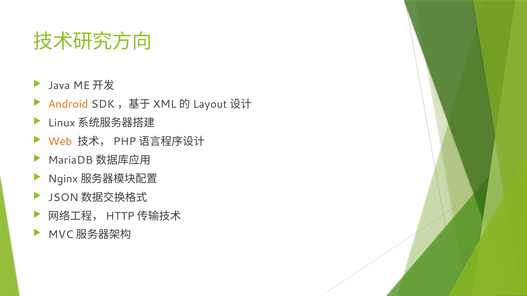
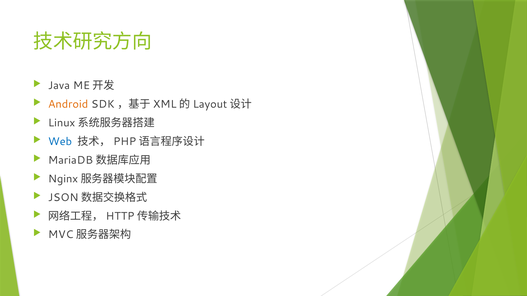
Web colour: orange -> blue (60, 142)
